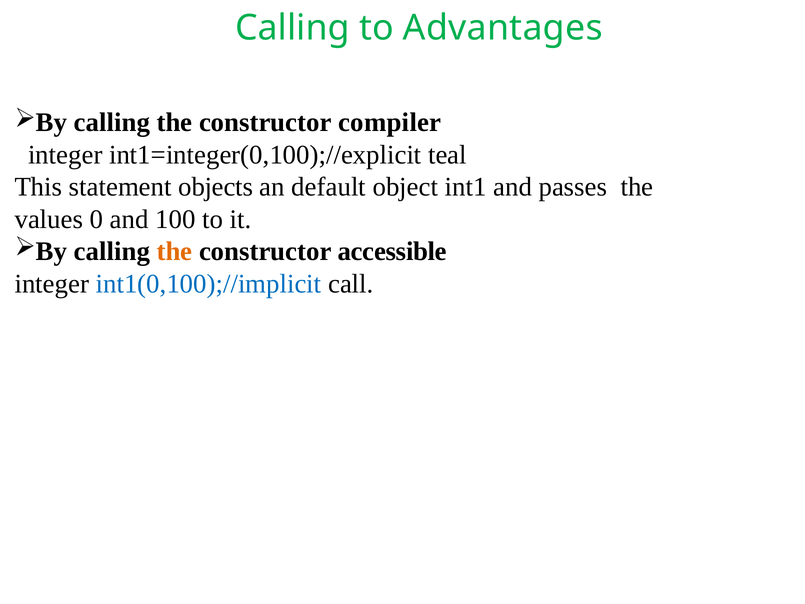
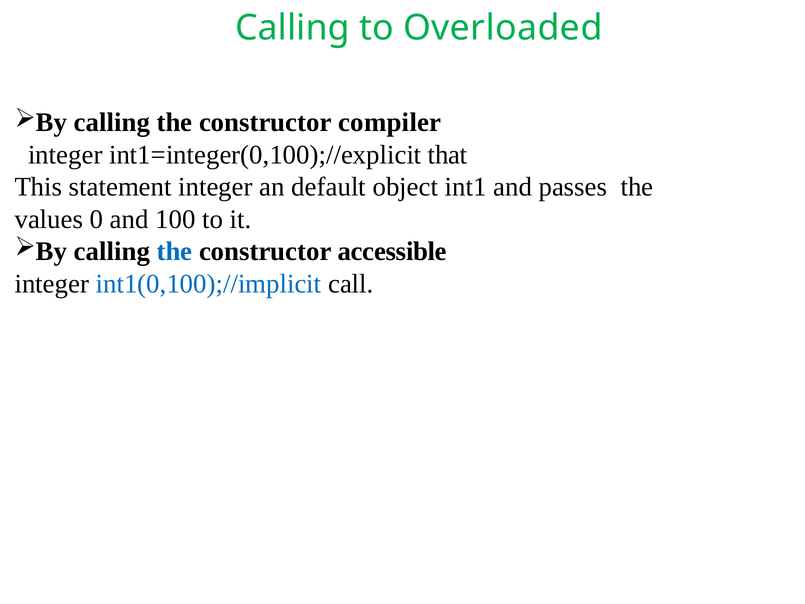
Advantages: Advantages -> Overloaded (503, 28)
teal: teal -> that (448, 155)
statement objects: objects -> integer (216, 187)
the colour: orange -> blue (174, 251)
